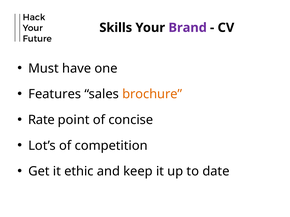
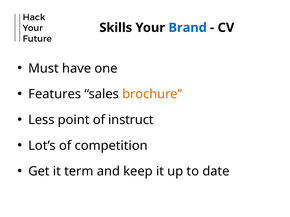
Brand colour: purple -> blue (188, 28)
Rate: Rate -> Less (41, 120)
concise: concise -> instruct (131, 120)
ethic: ethic -> term (79, 172)
